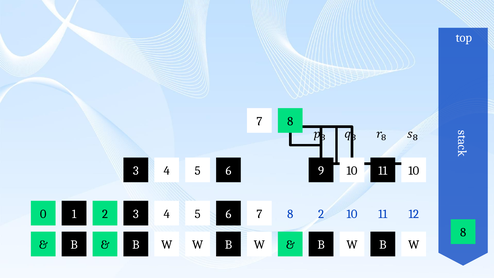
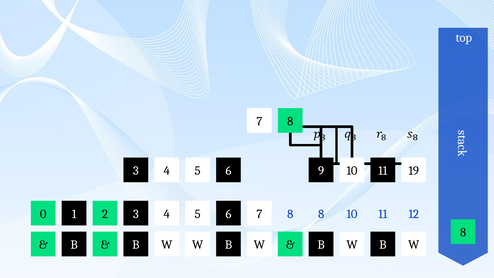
11 10: 10 -> 19 (414, 171)
2: 2 -> 8 (321, 214)
